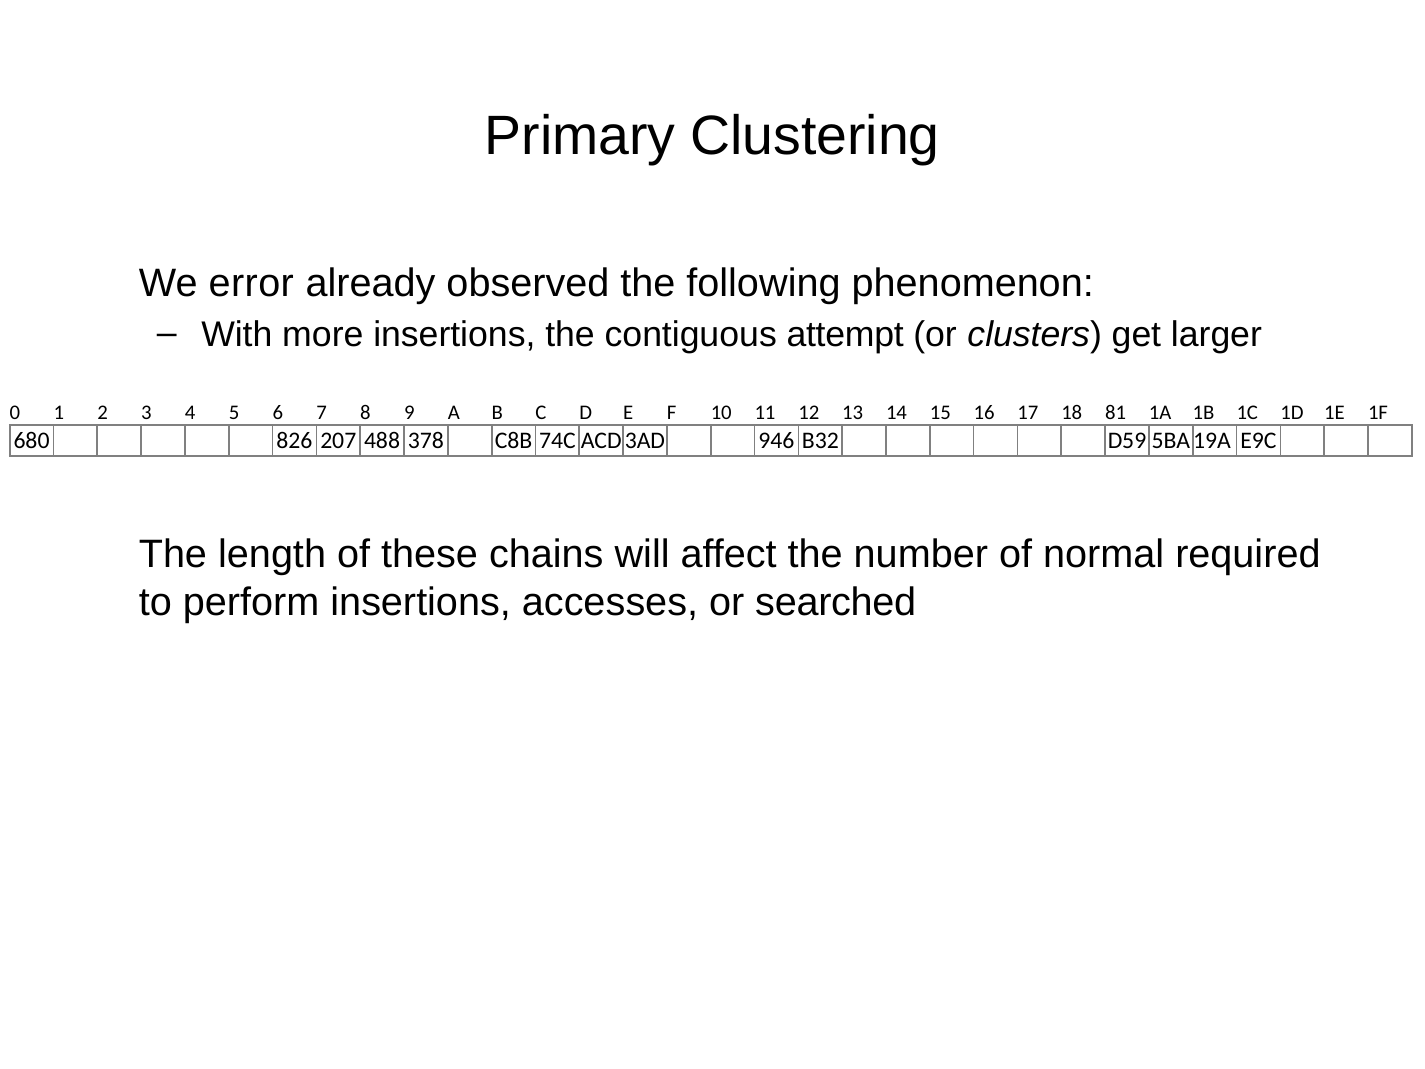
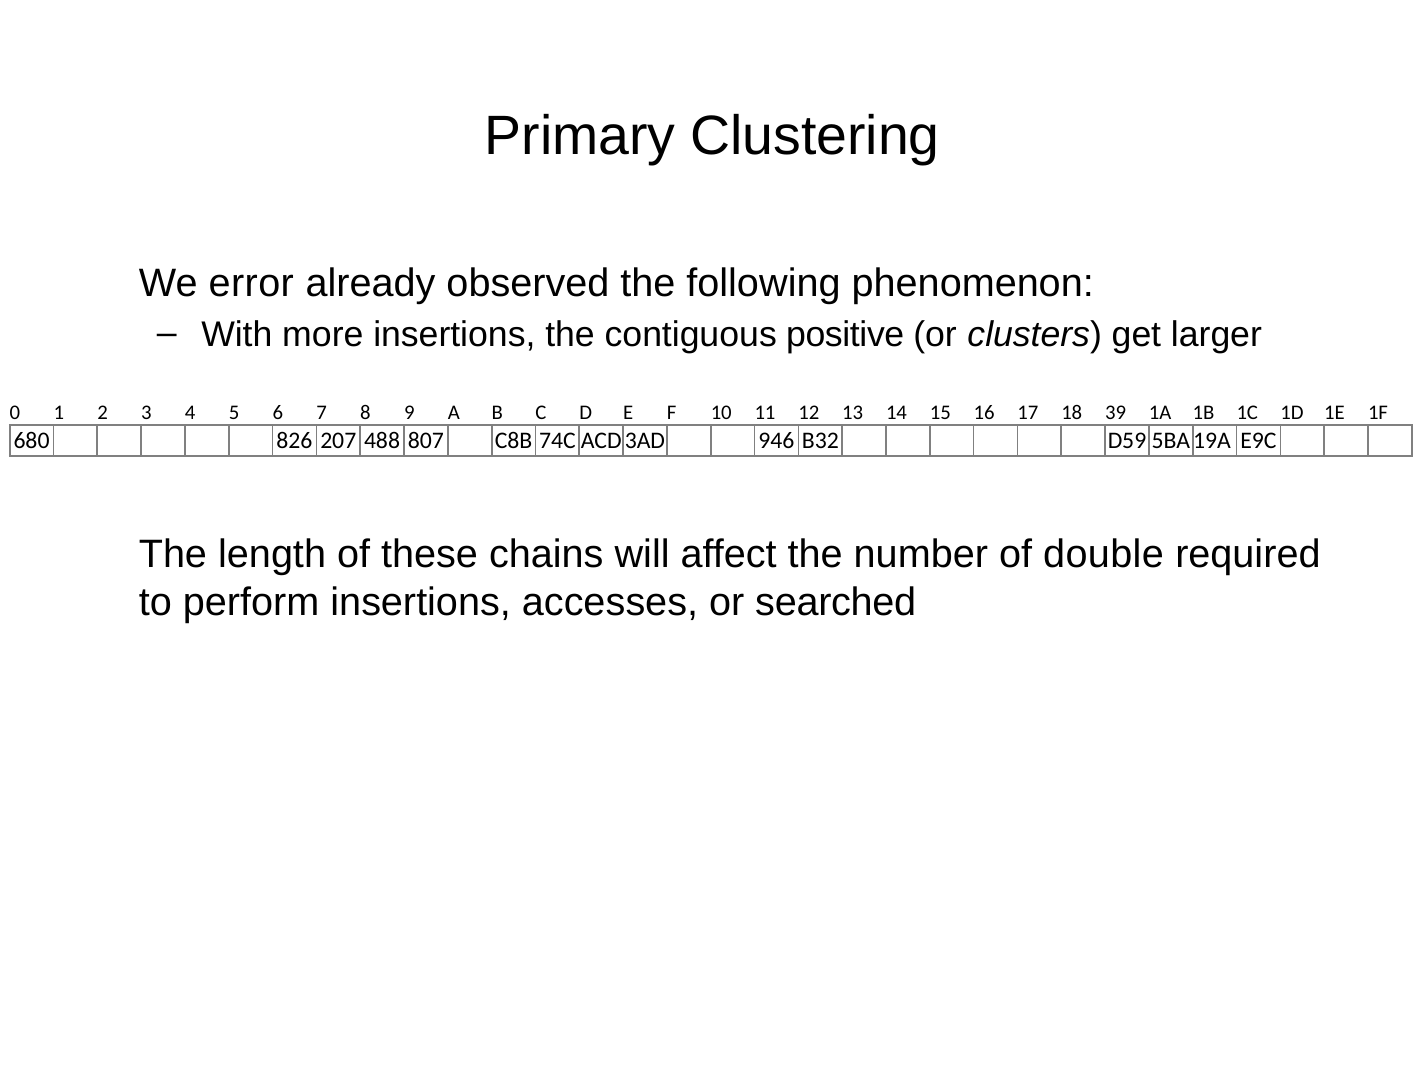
attempt: attempt -> positive (845, 335)
81: 81 -> 39 (1116, 413)
378: 378 -> 807 (426, 441)
normal: normal -> double (1104, 555)
